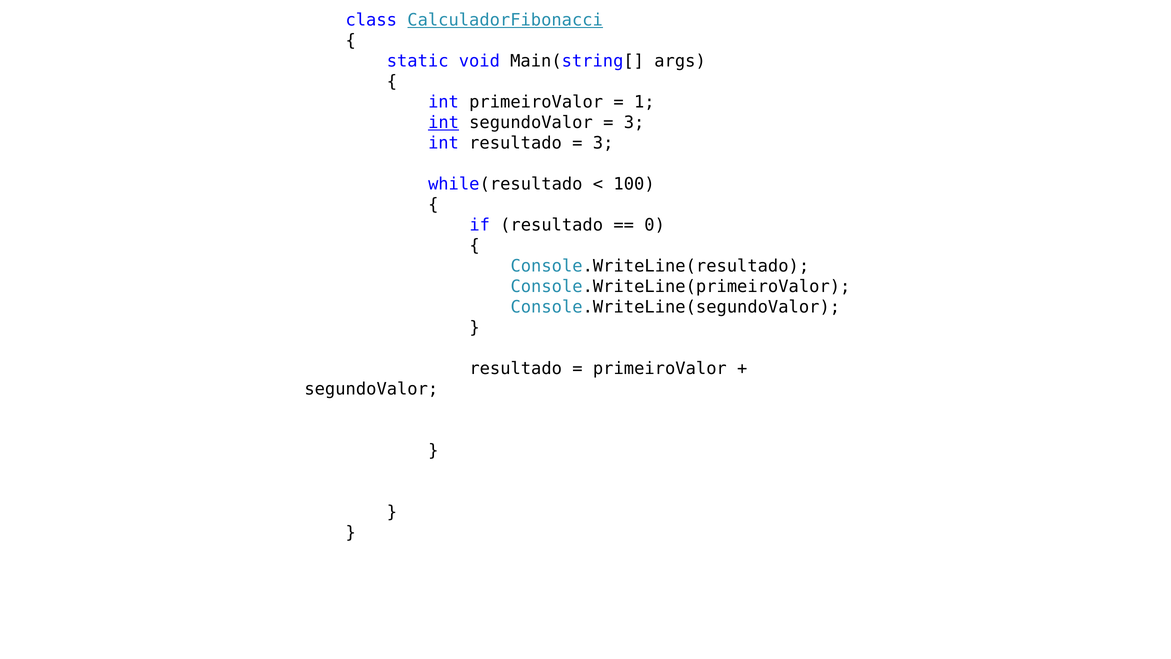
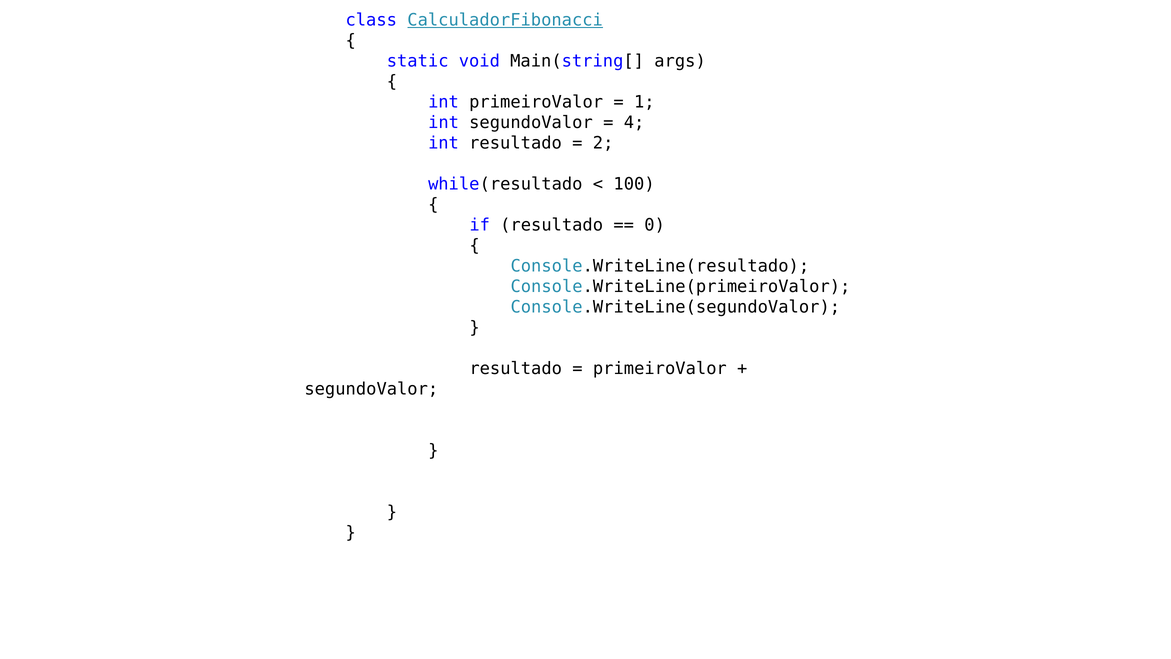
int underline: present -> none (444, 122)
3: 3 -> 4 (634, 122)
3: 3 -> 2 (603, 143)
